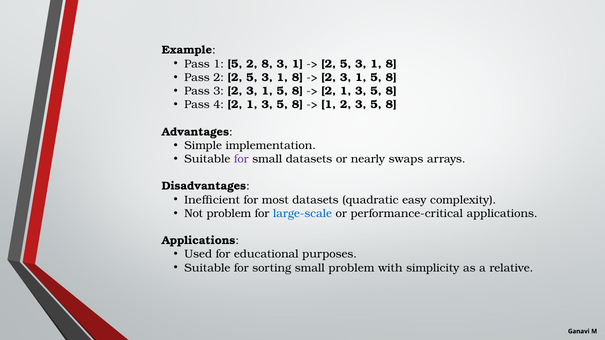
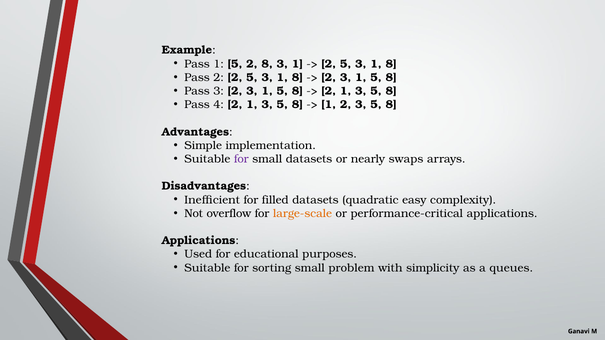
most: most -> filled (275, 200)
Not problem: problem -> overflow (229, 214)
large-scale colour: blue -> orange (302, 214)
relative: relative -> queues (511, 268)
